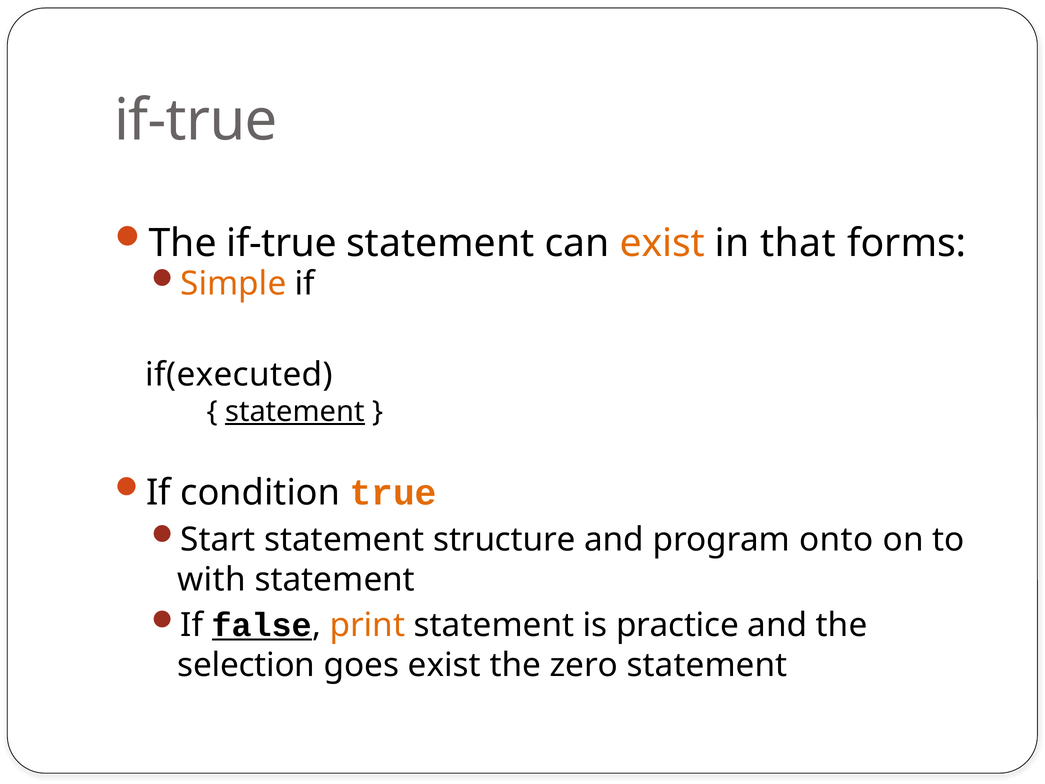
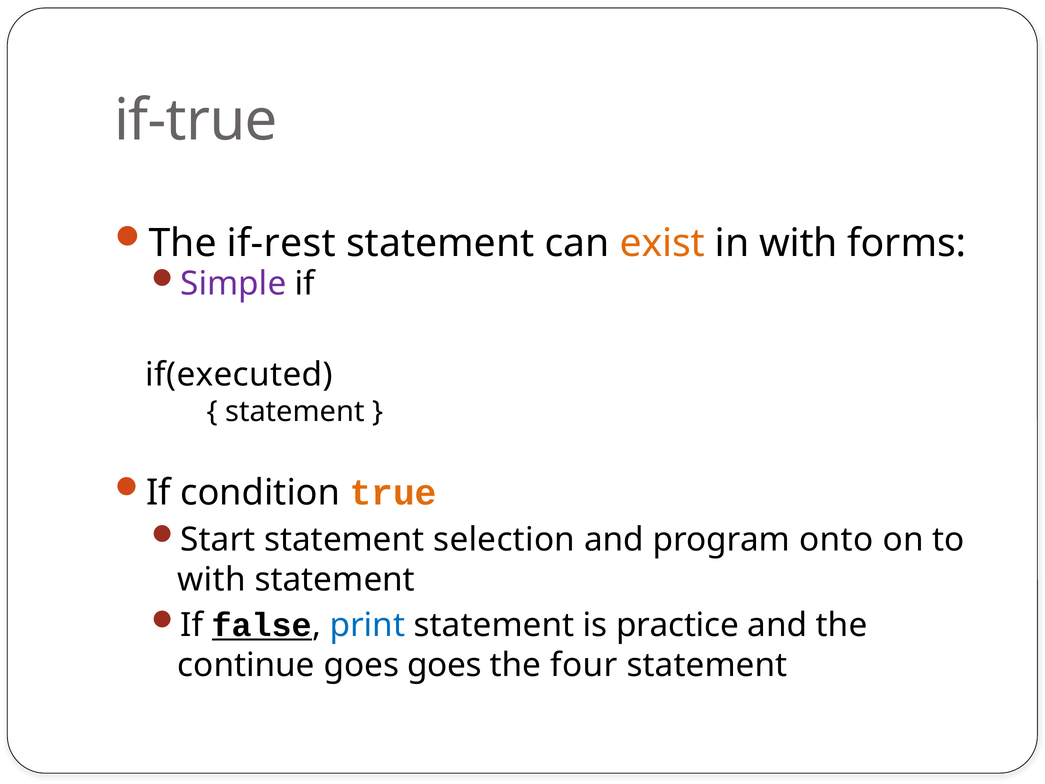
The if-true: if-true -> if-rest (281, 243)
in that: that -> with (798, 243)
Simple colour: orange -> purple (233, 284)
statement underline: present -> none (295, 411)
structure: structure -> selection (504, 540)
print colour: orange -> blue (367, 625)
selection: selection -> continue (246, 665)
goes exist: exist -> goes (444, 665)
zero: zero -> four (584, 665)
